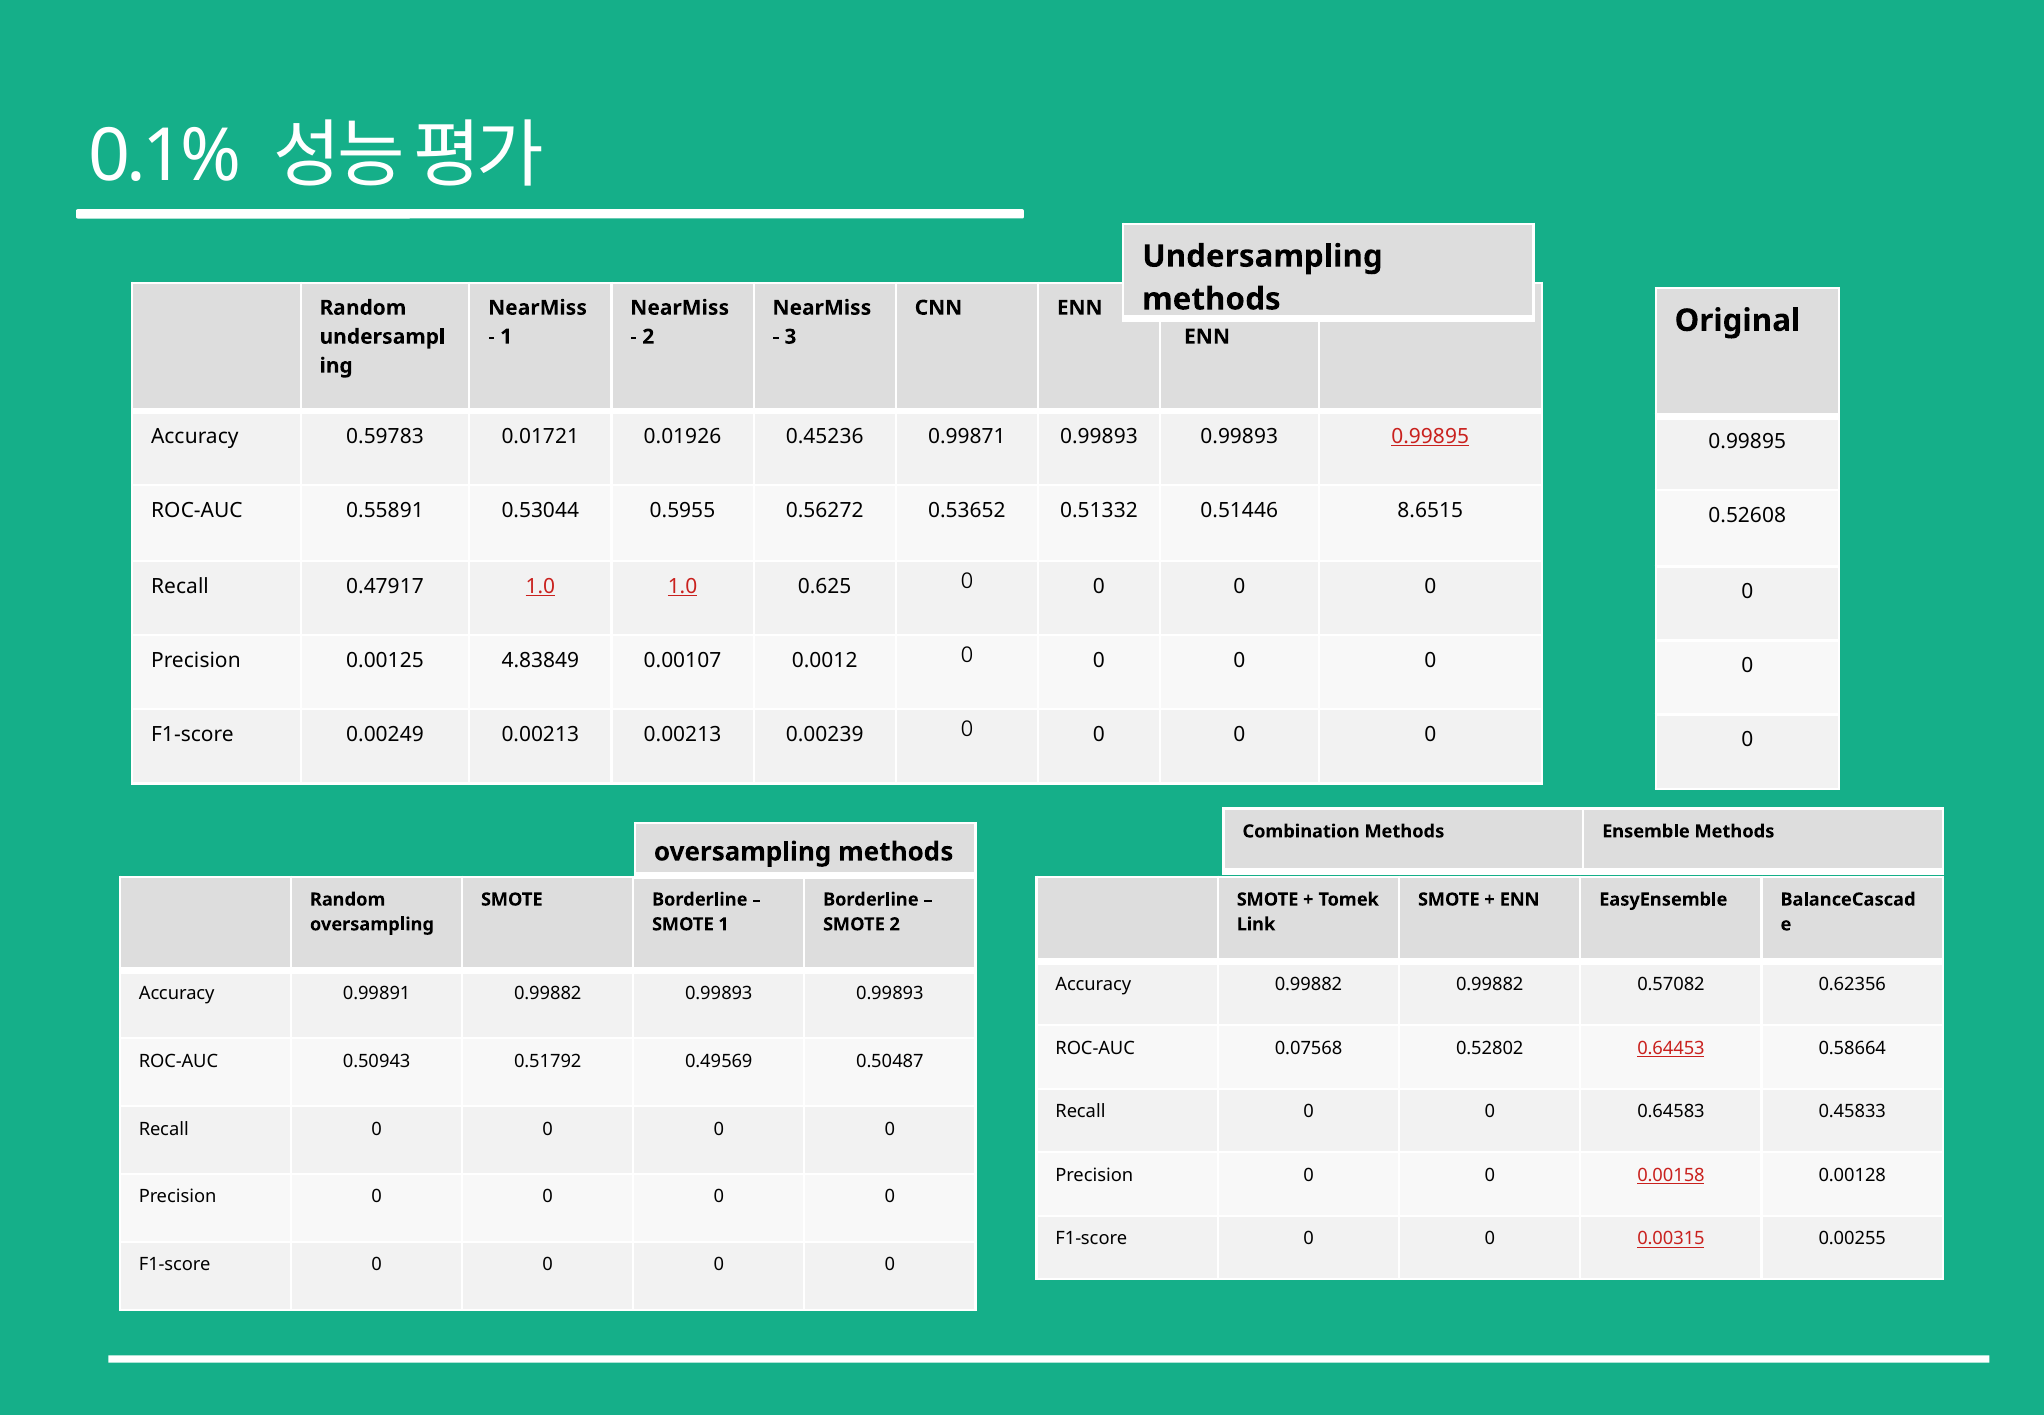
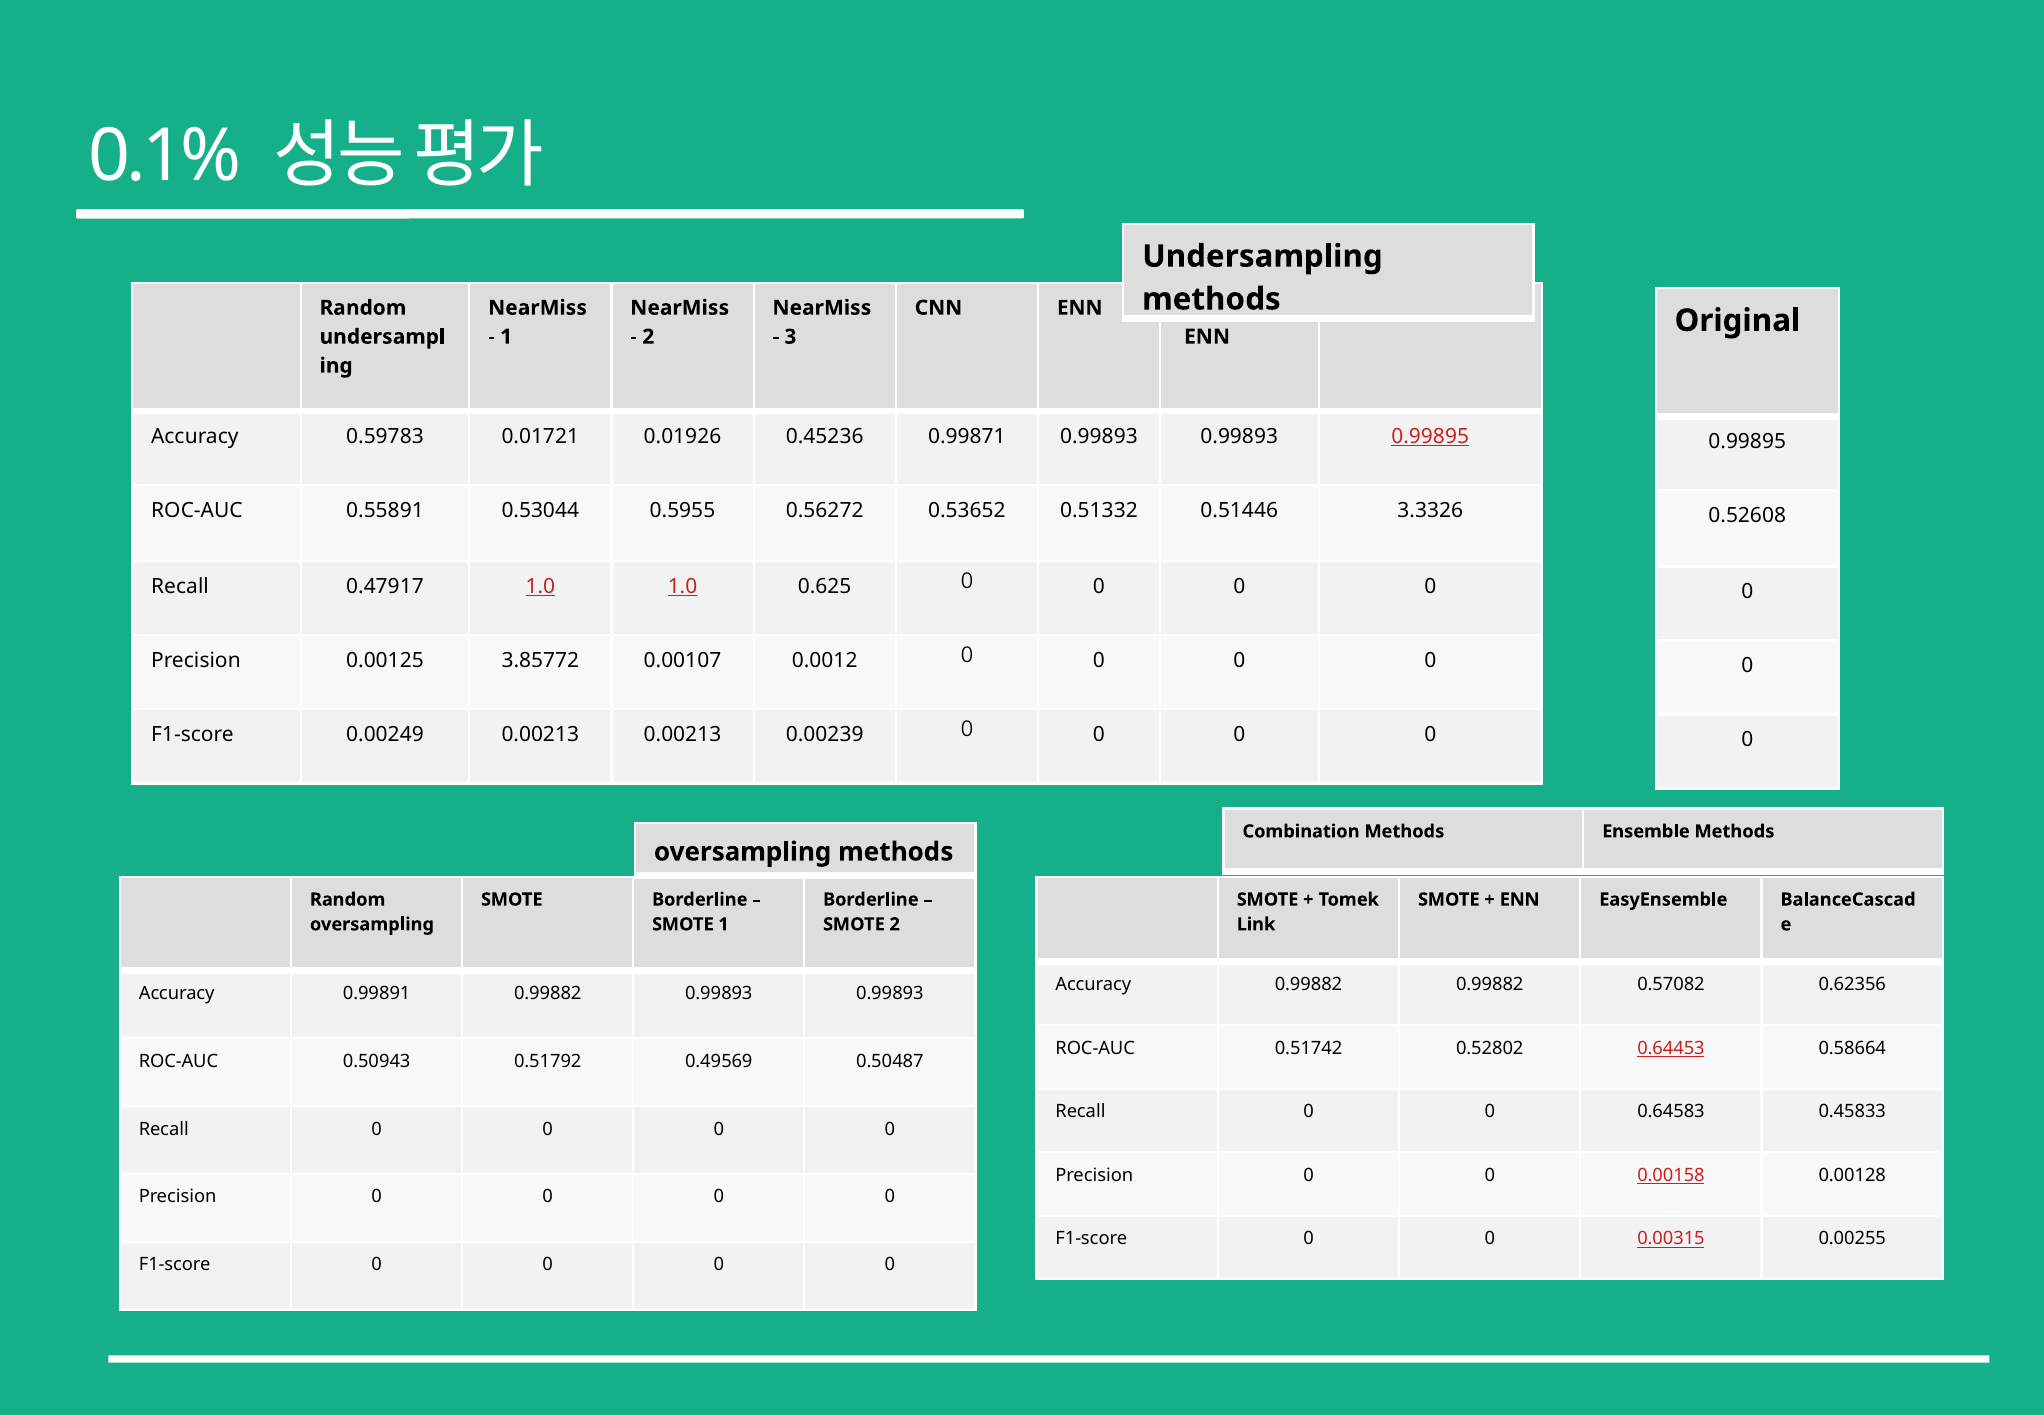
8.6515: 8.6515 -> 3.3326 (1430, 510)
4.83849: 4.83849 -> 3.85772 (540, 660)
0.07568: 0.07568 -> 0.51742 (1309, 1048)
